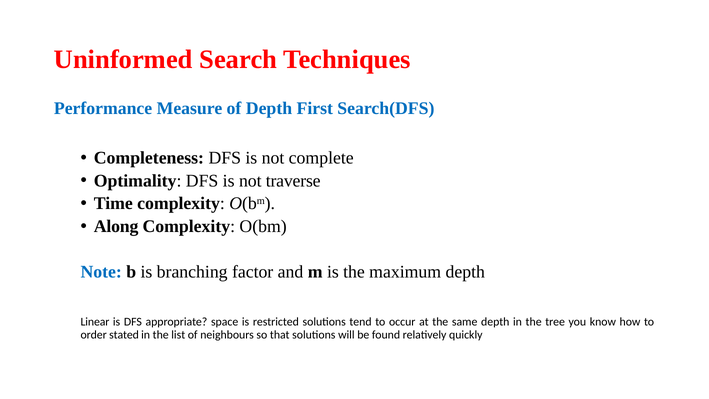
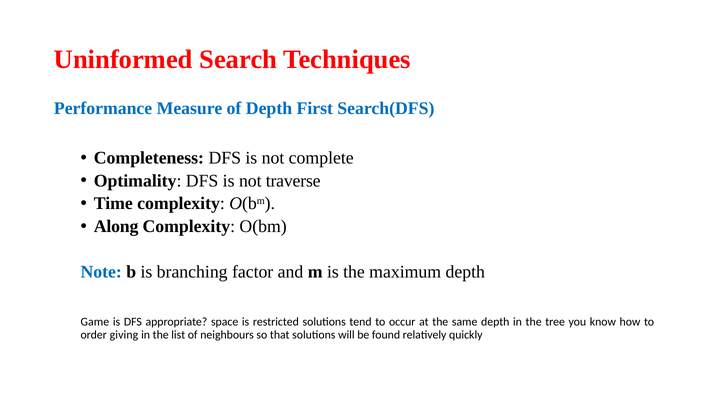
Linear: Linear -> Game (95, 322)
stated: stated -> giving (124, 335)
